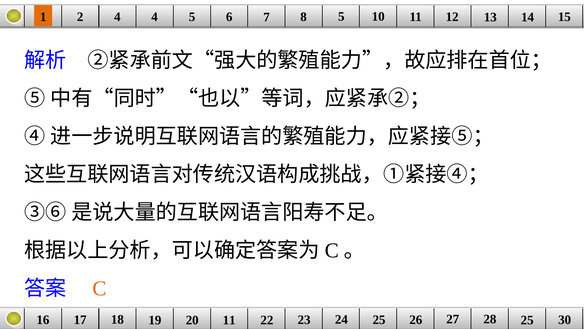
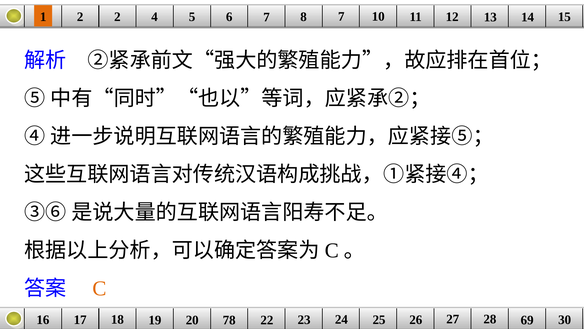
2 4: 4 -> 2 (117, 17)
8 5: 5 -> 7 (341, 16)
20 11: 11 -> 78 (229, 320)
28 25: 25 -> 69 (527, 320)
